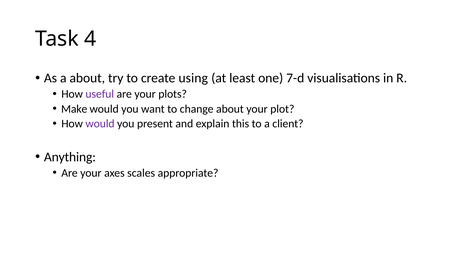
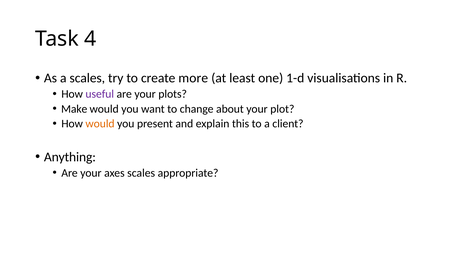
a about: about -> scales (87, 78)
using: using -> more (193, 78)
7-d: 7-d -> 1-d (295, 78)
would colour: purple -> orange (100, 124)
